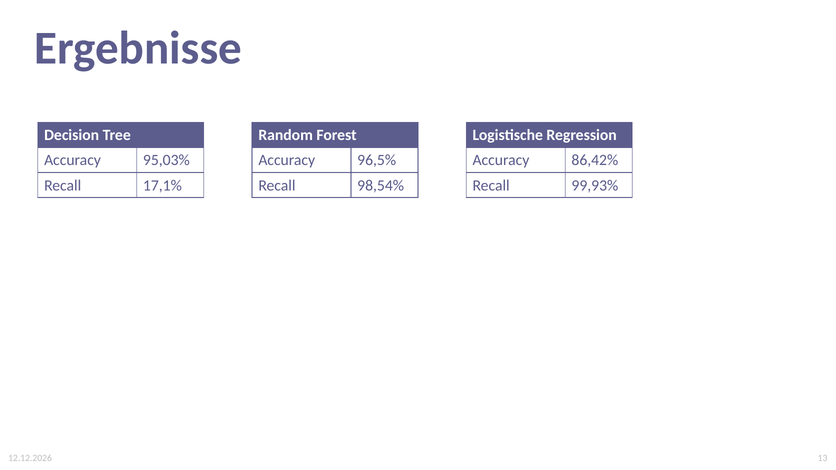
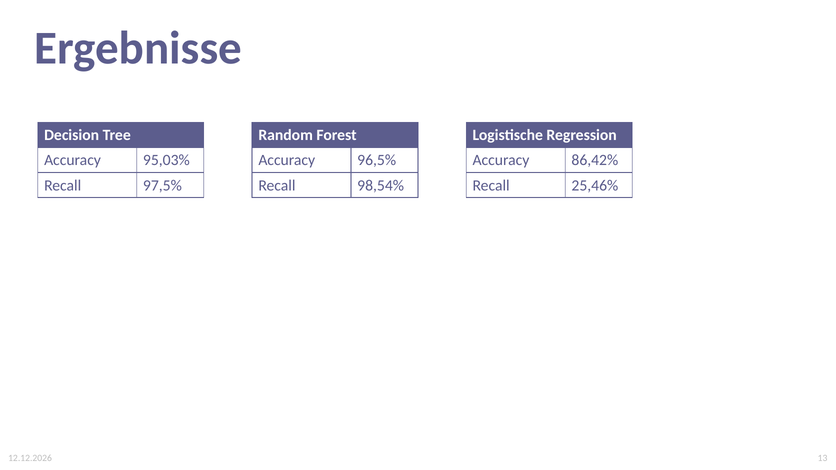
17,1%: 17,1% -> 97,5% (162, 185)
99,93%: 99,93% -> 25,46% (595, 185)
